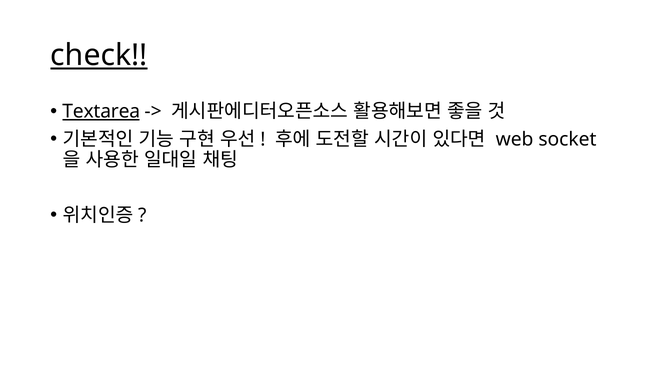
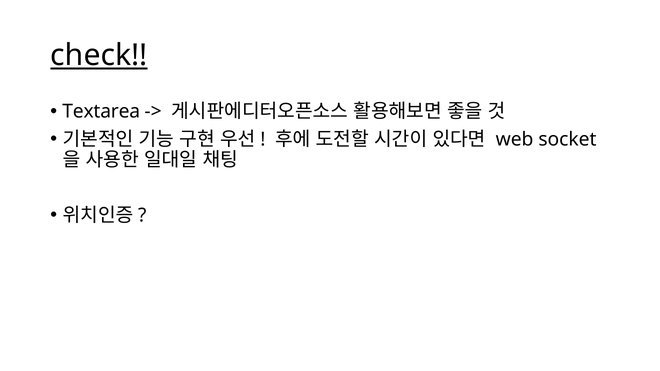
Textarea underline: present -> none (101, 112)
